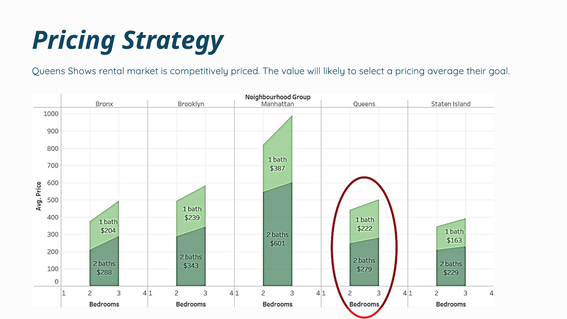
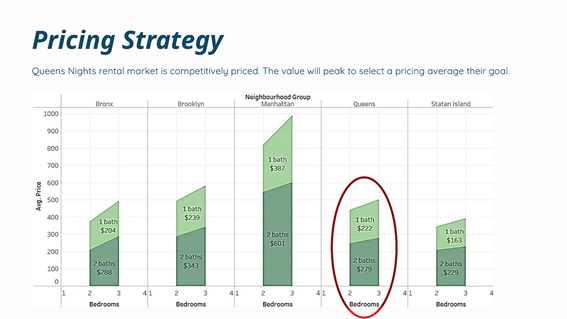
Shows: Shows -> Nights (82, 71)
likely: likely -> peak (334, 71)
